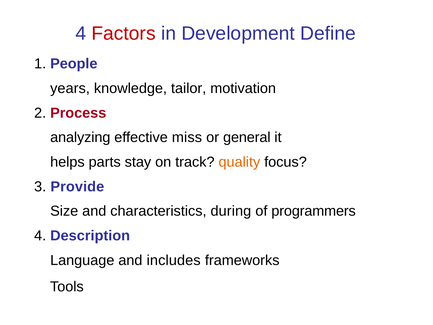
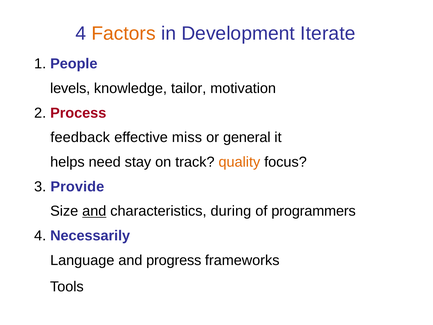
Factors colour: red -> orange (124, 33)
Define: Define -> Iterate (328, 33)
years: years -> levels (70, 88)
analyzing: analyzing -> feedback (80, 137)
parts: parts -> need (105, 162)
and underline: none -> present (94, 211)
Description: Description -> Necessarily (90, 236)
includes: includes -> progress (174, 260)
